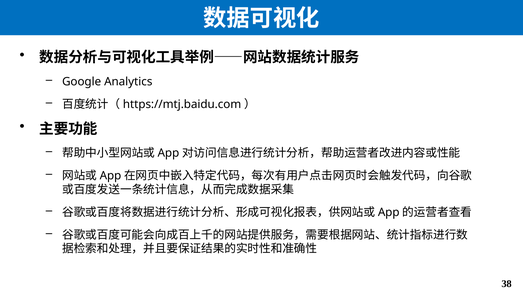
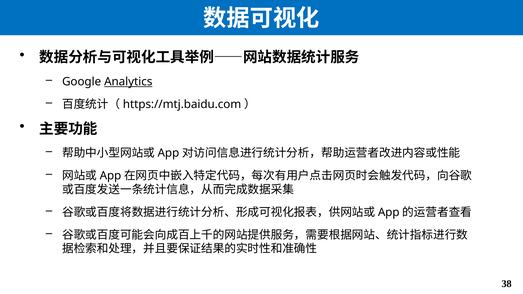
Analytics underline: none -> present (128, 82)
